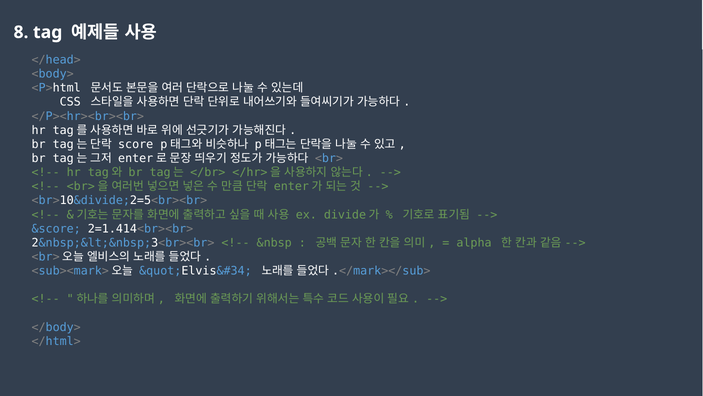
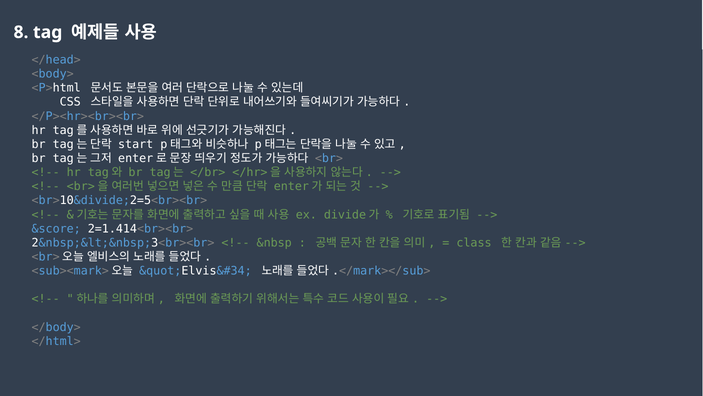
score: score -> start (136, 144)
alpha: alpha -> class (474, 242)
